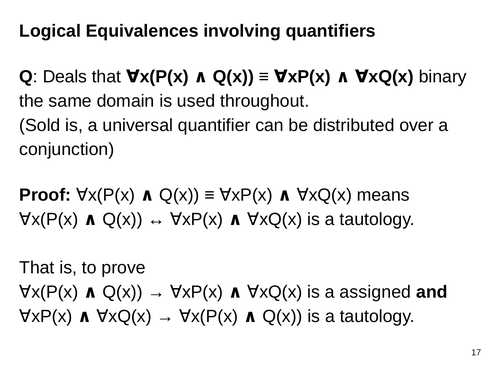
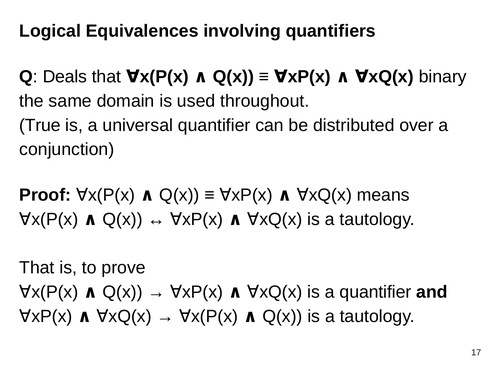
Sold: Sold -> True (40, 125)
a assigned: assigned -> quantifier (375, 292)
